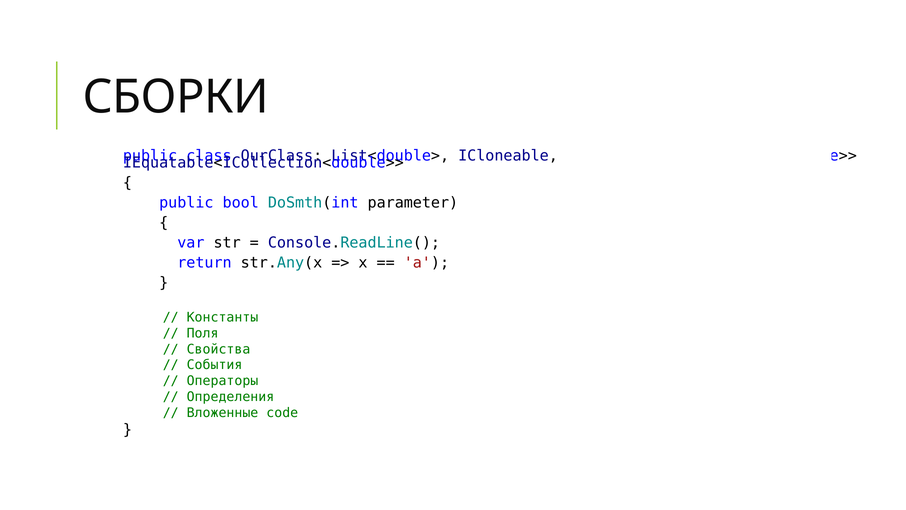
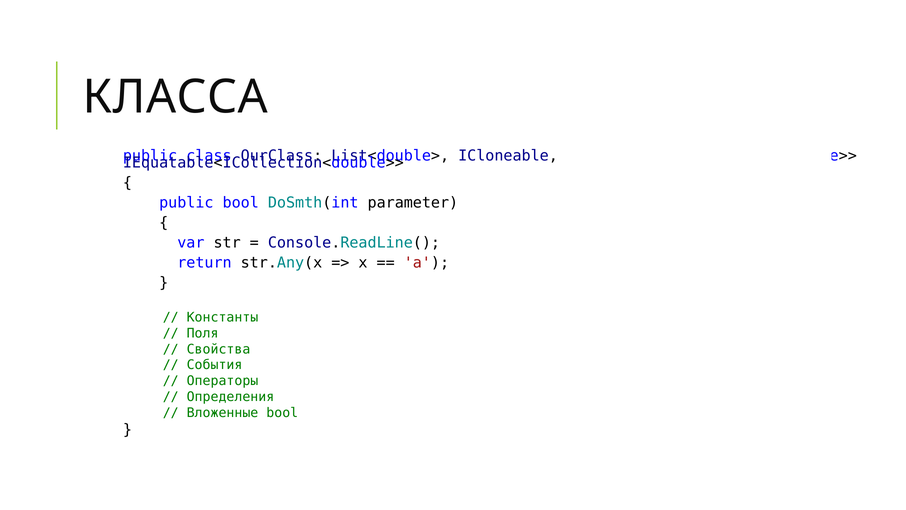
СБОРКИ: СБОРКИ -> КЛАССА (175, 97)
Вложенные code: code -> bool (282, 412)
